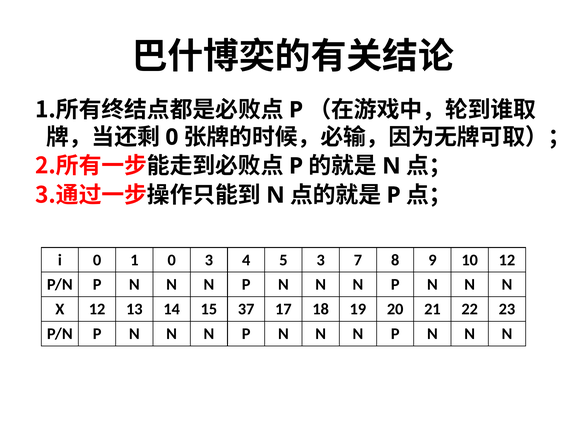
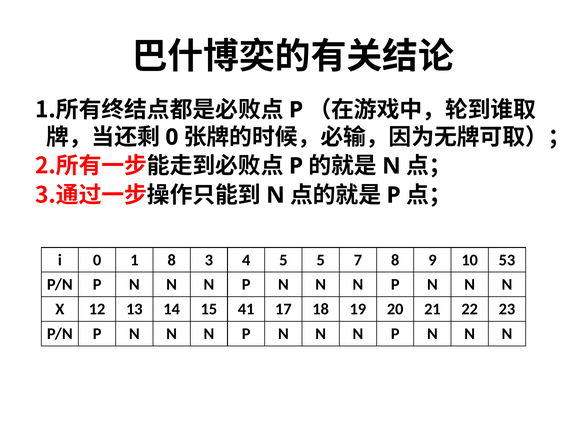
1 0: 0 -> 8 (172, 260)
5 3: 3 -> 5 (321, 260)
10 12: 12 -> 53 (507, 260)
37: 37 -> 41 (246, 309)
